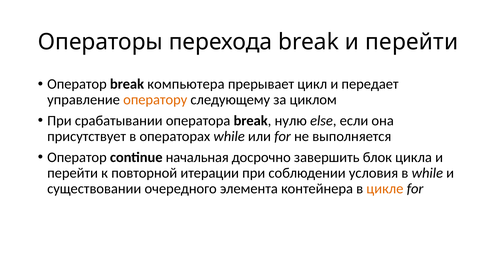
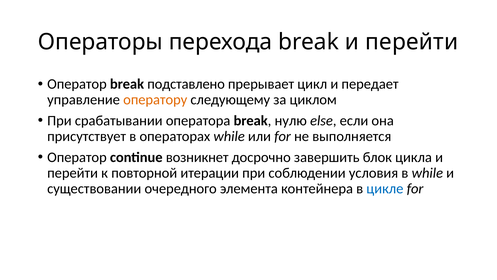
компьютера: компьютера -> подставлено (186, 84)
начальная: начальная -> возникнет (197, 157)
цикле colour: orange -> blue (385, 188)
